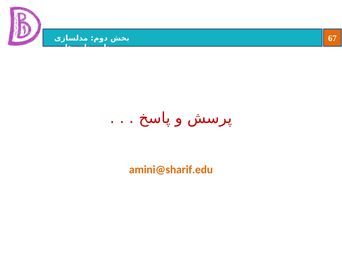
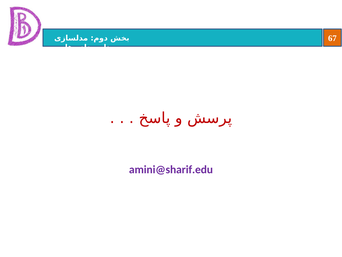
amini@sharif.edu colour: orange -> purple (171, 169)
